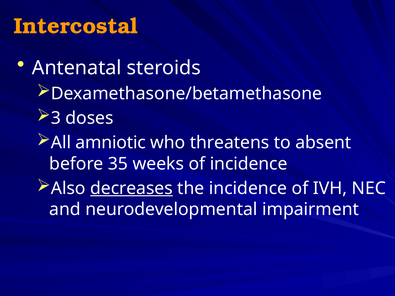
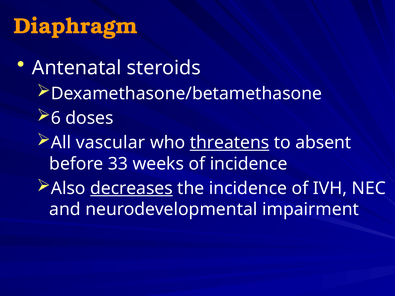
Intercostal: Intercostal -> Diaphragm (76, 26)
3: 3 -> 6 (56, 118)
amniotic: amniotic -> vascular (110, 143)
threatens underline: none -> present (230, 143)
35: 35 -> 33 (118, 164)
